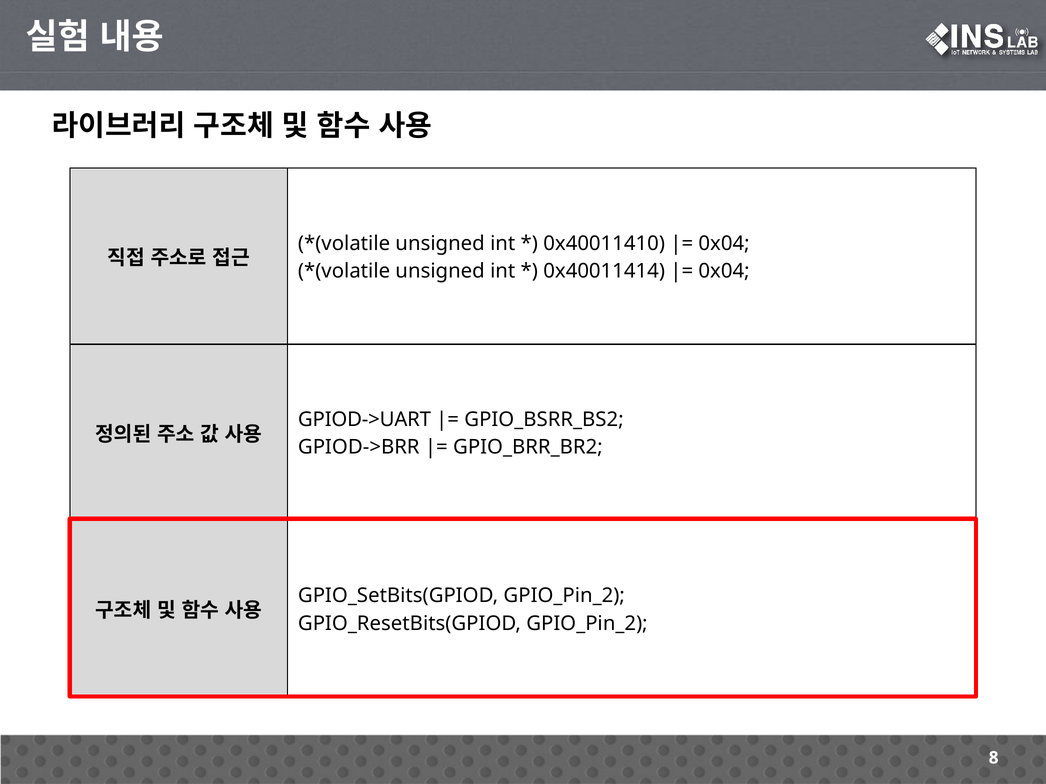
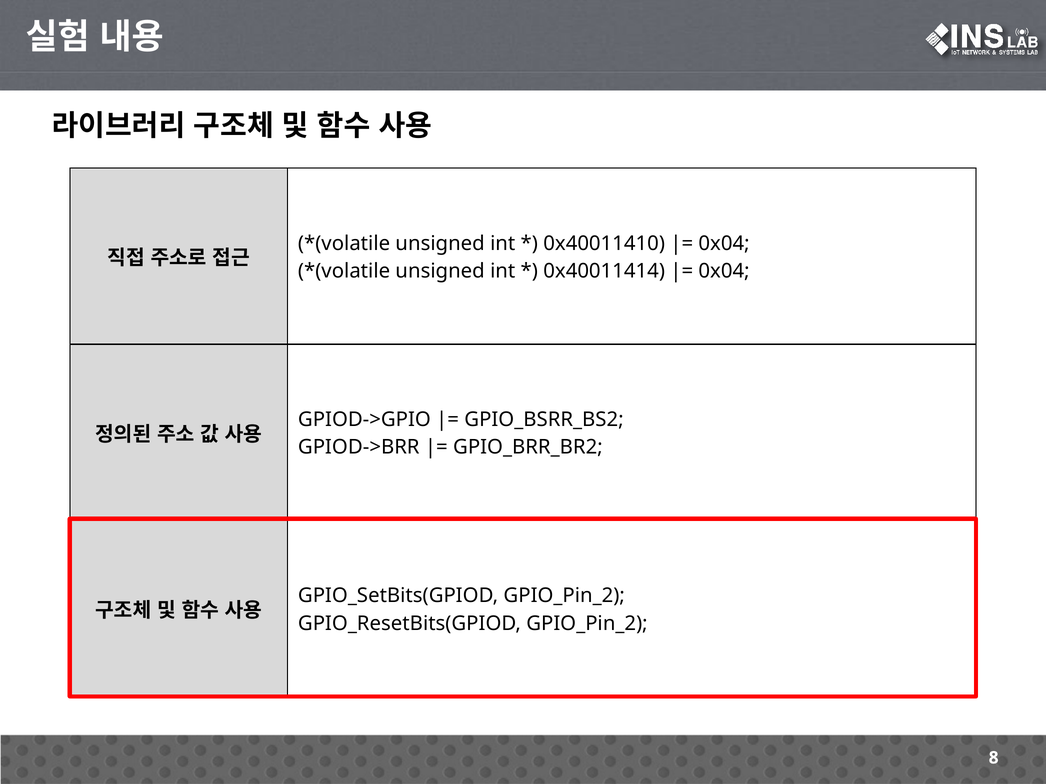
GPIOD->UART: GPIOD->UART -> GPIOD->GPIO (364, 420)
